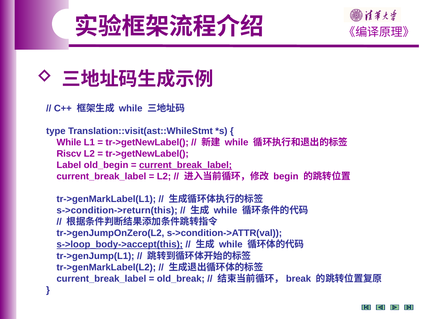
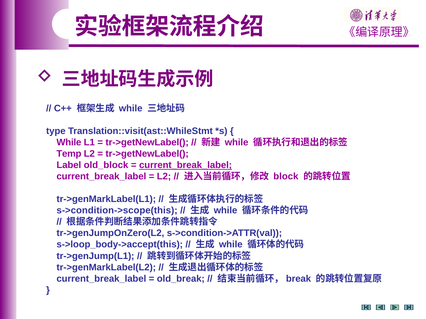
Riscv: Riscv -> Temp (69, 154)
old_begin: old_begin -> old_block (106, 165)
begin: begin -> block (286, 177)
s->condition->return(this: s->condition->return(this -> s->condition->scope(this (117, 211)
s->loop_body->accept(this underline: present -> none (120, 245)
